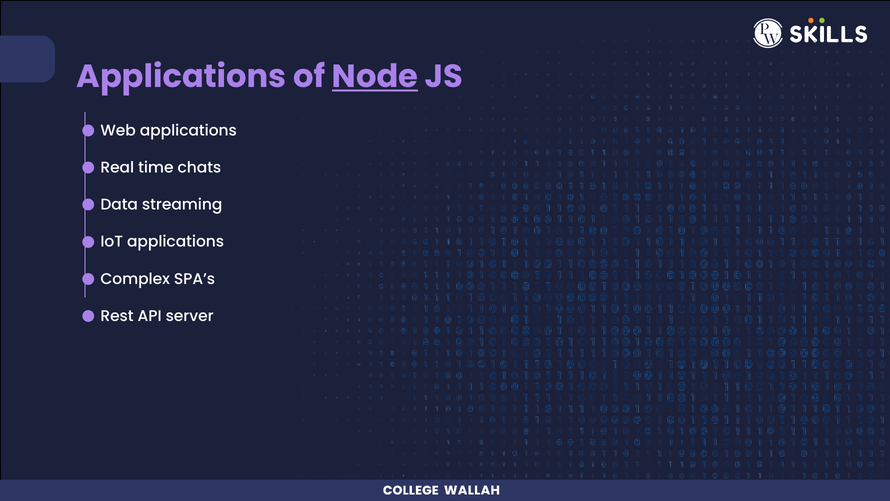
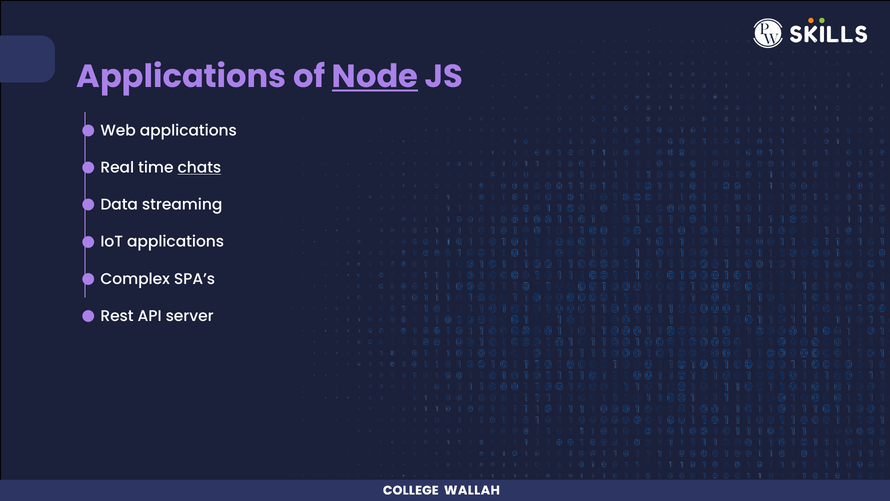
chats underline: none -> present (199, 167)
